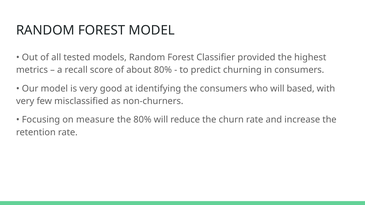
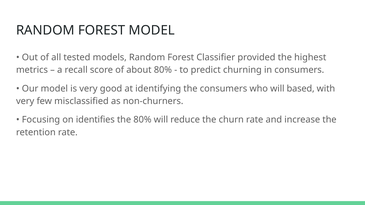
measure: measure -> identifies (95, 120)
